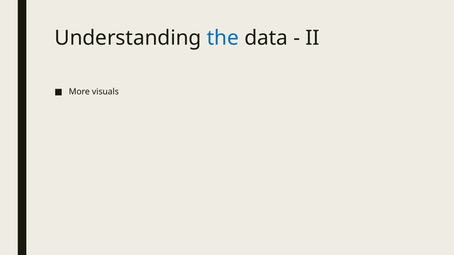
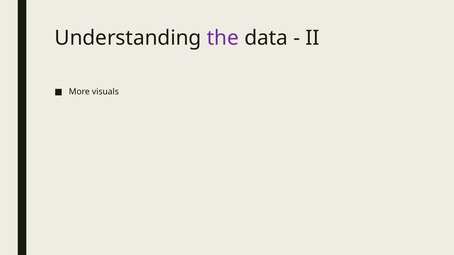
the colour: blue -> purple (223, 38)
